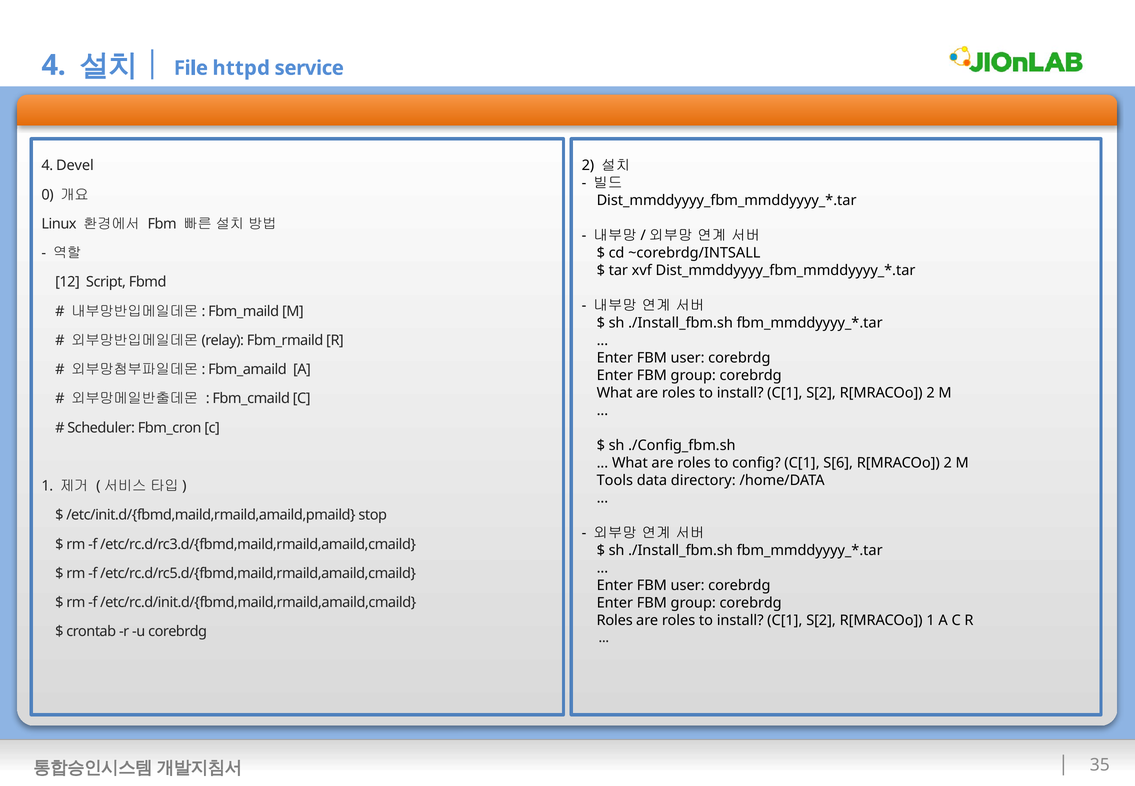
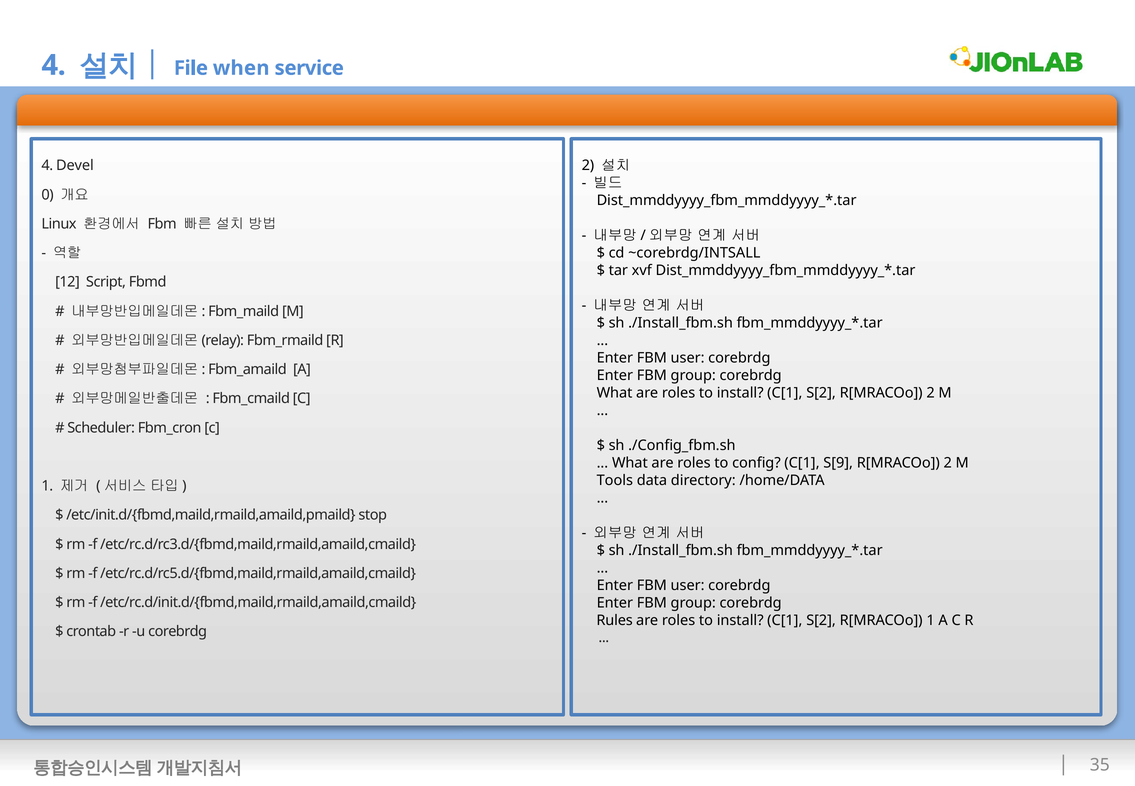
httpd: httpd -> when (241, 68)
S[6: S[6 -> S[9 (838, 463)
Roles: Roles -> Rules (615, 620)
